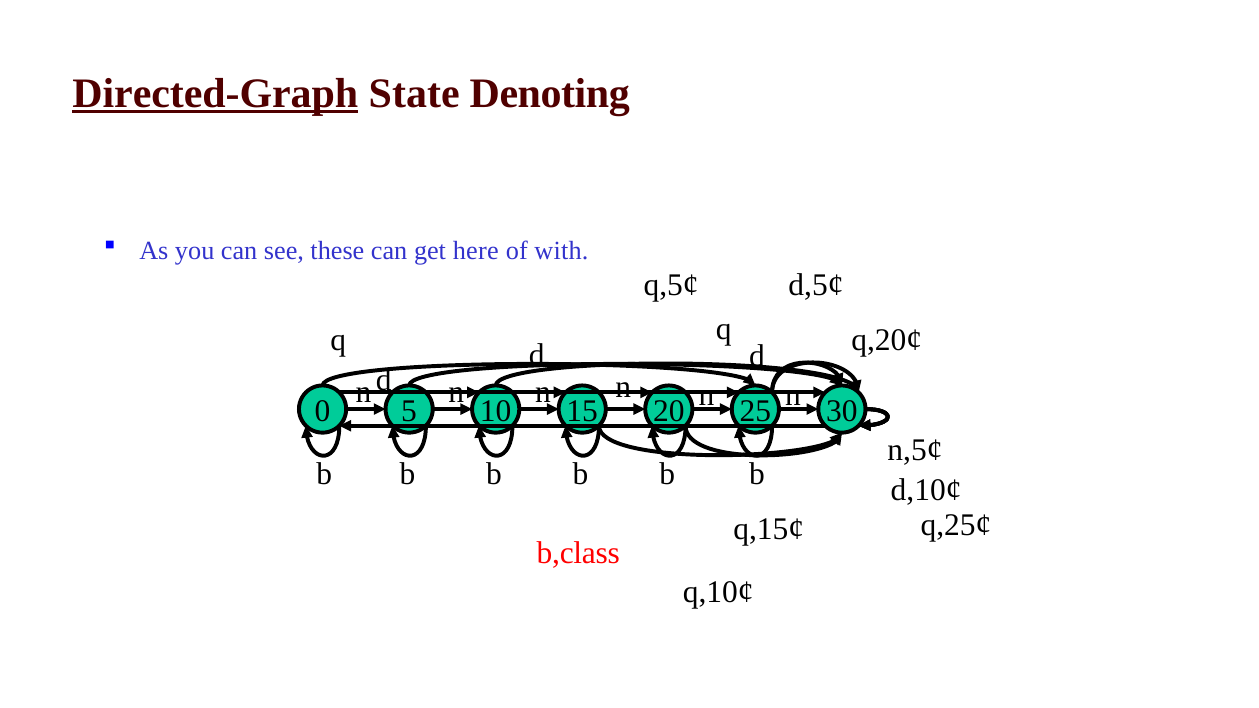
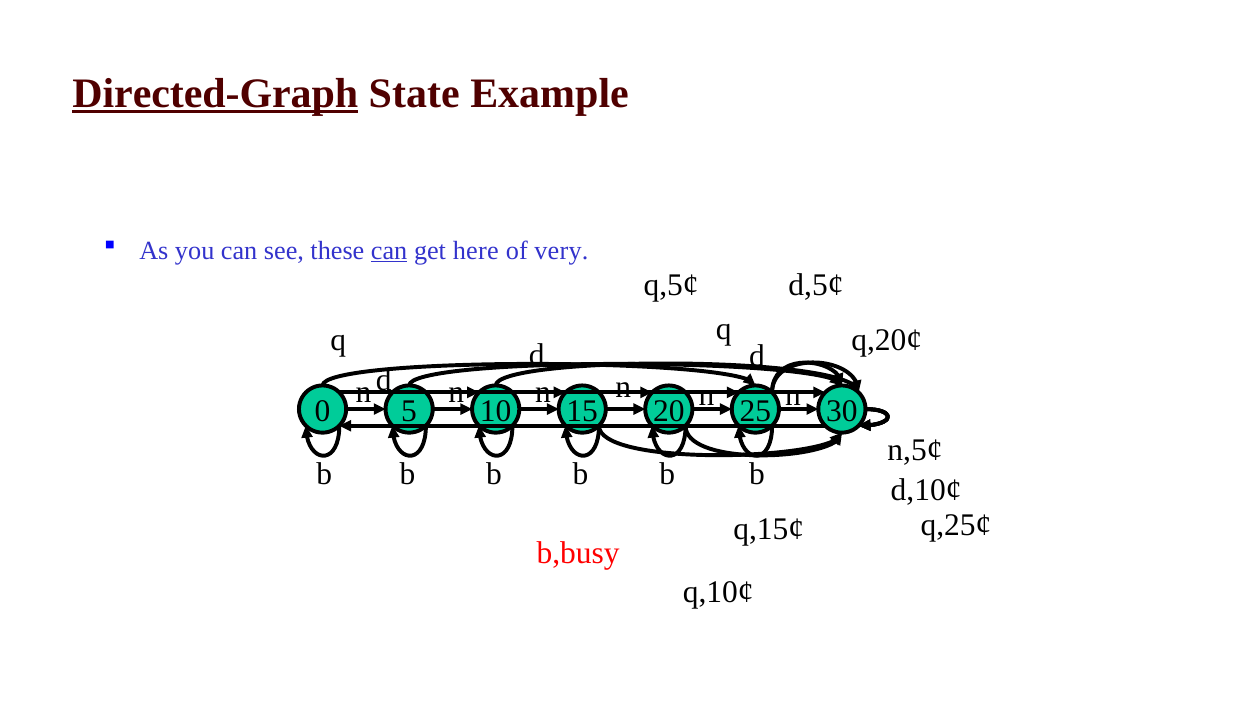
Denoting: Denoting -> Example (550, 93)
can underline: none -> present (389, 250)
with: with -> very (561, 250)
b,class: b,class -> b,busy (578, 553)
